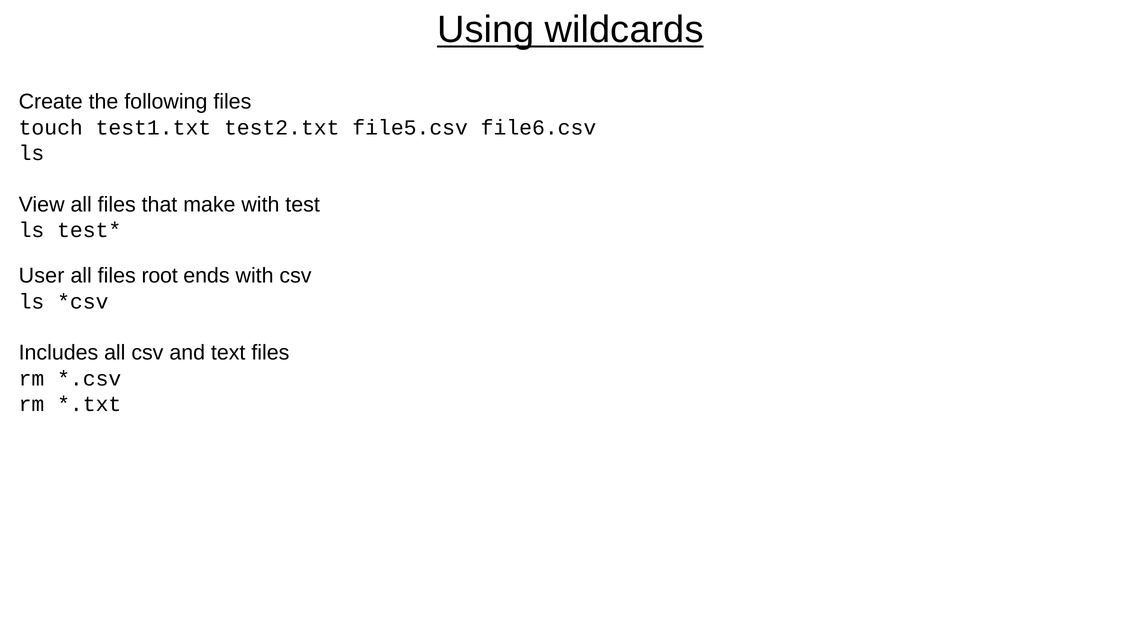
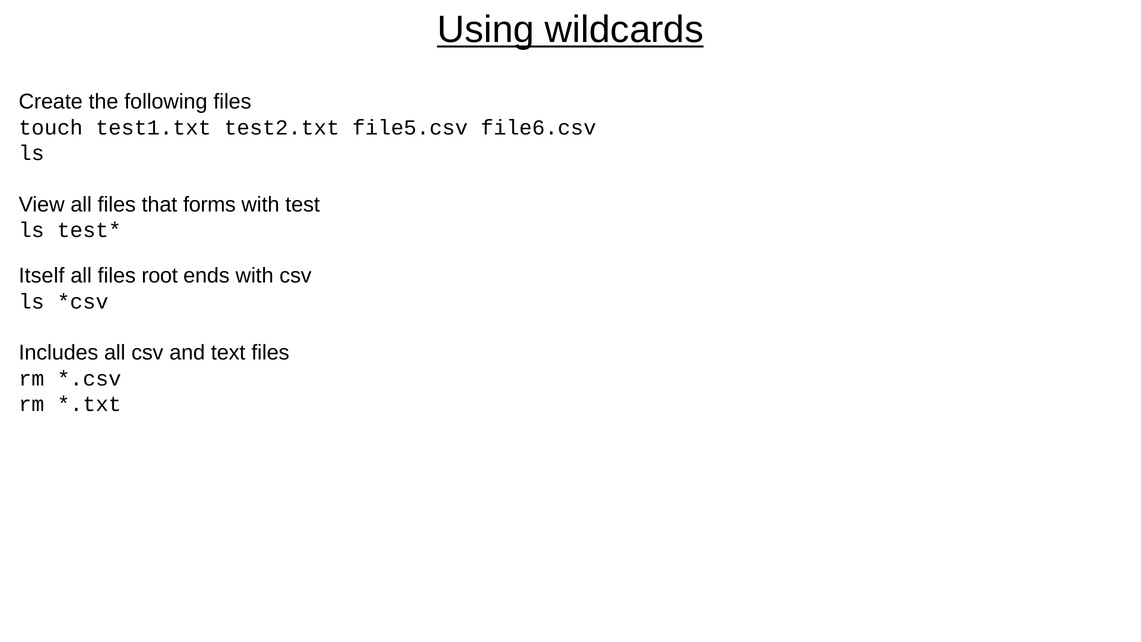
make: make -> forms (209, 204)
User: User -> Itself (42, 276)
